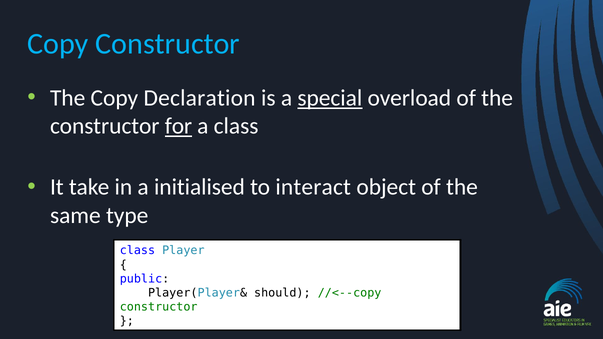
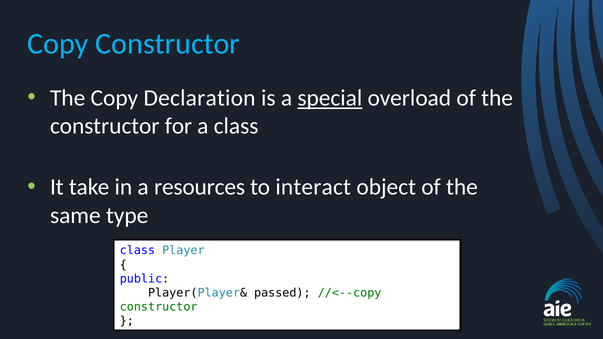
for underline: present -> none (178, 126)
initialised: initialised -> resources (200, 187)
should: should -> passed (282, 293)
